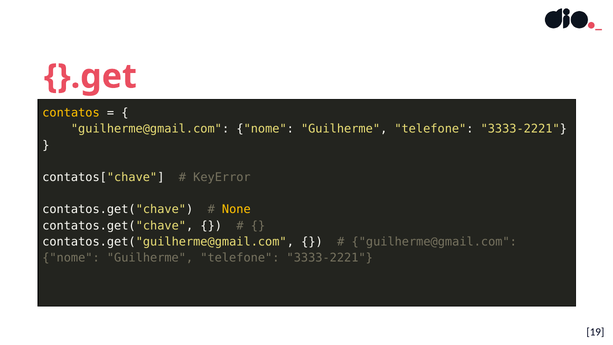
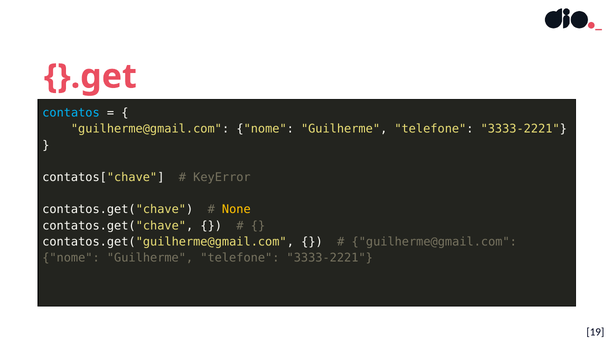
contatos colour: yellow -> light blue (71, 113)
